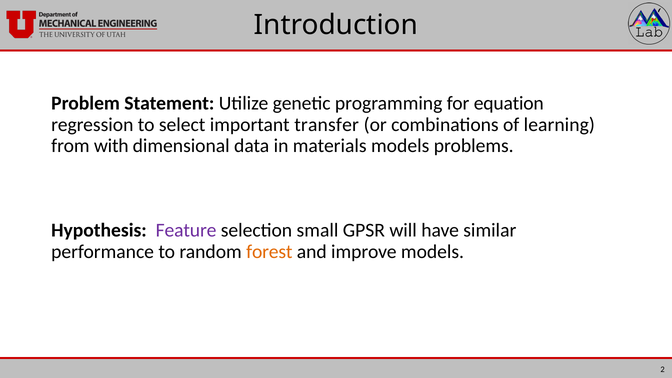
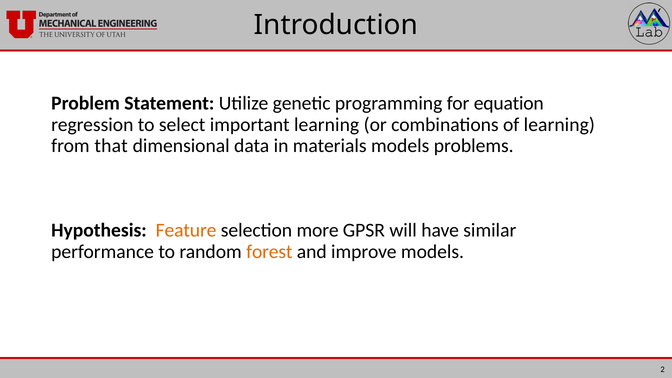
important transfer: transfer -> learning (327, 125)
with: with -> that (111, 146)
Feature colour: purple -> orange (186, 230)
small: small -> more (318, 230)
